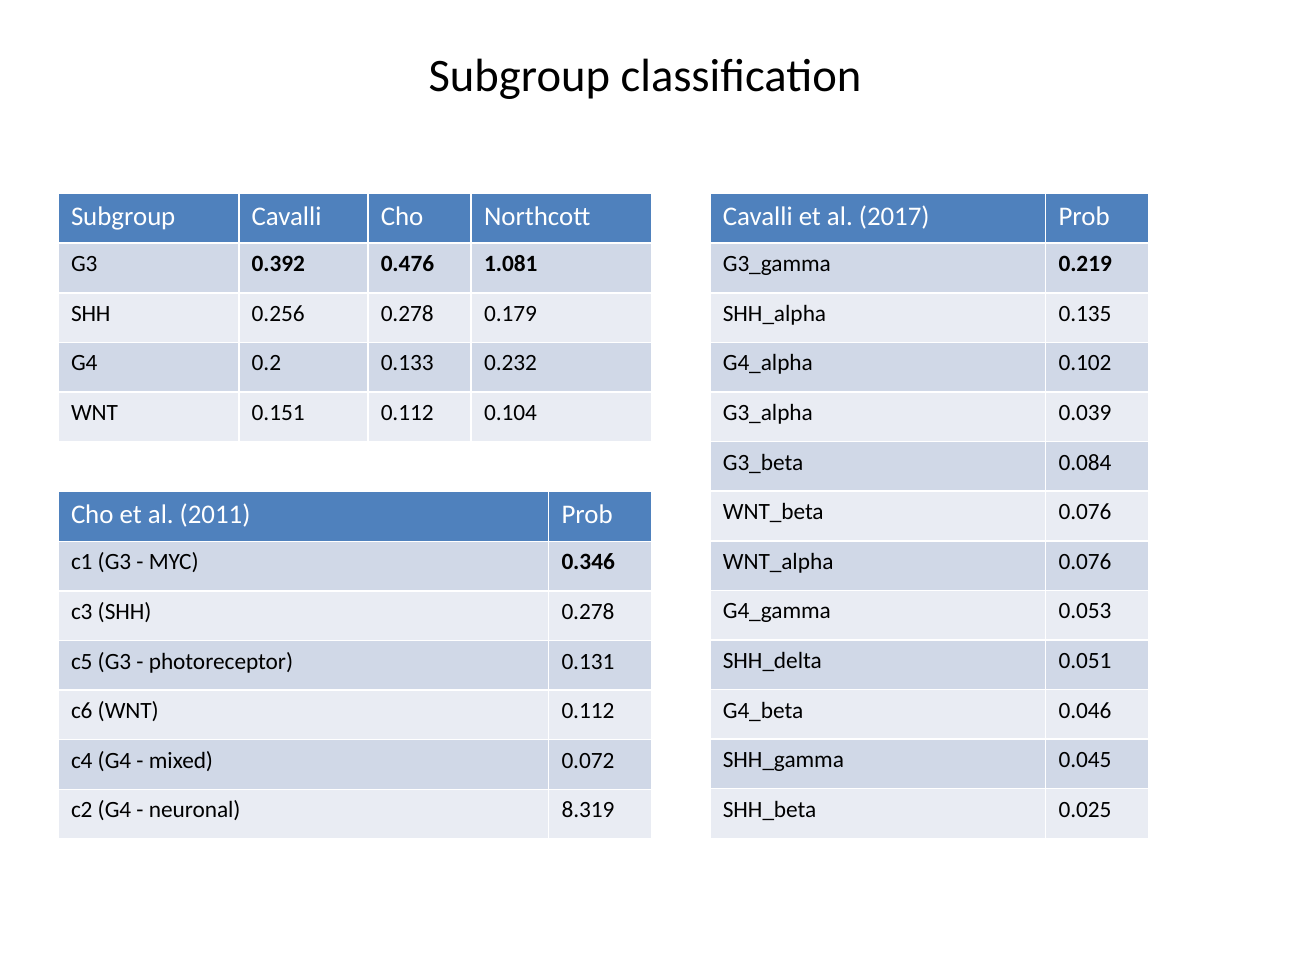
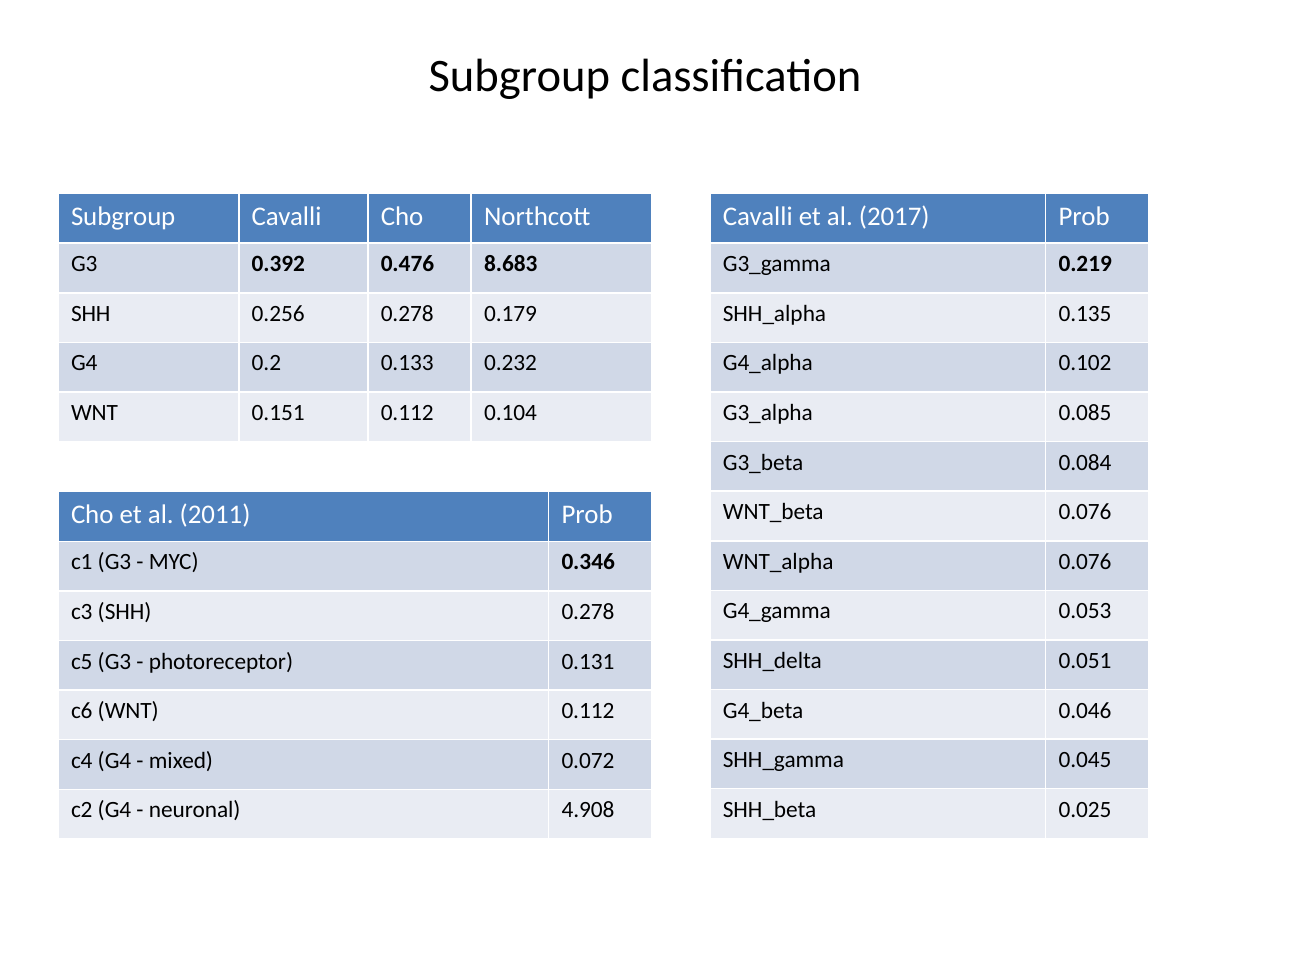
1.081: 1.081 -> 8.683 (511, 264)
0.039: 0.039 -> 0.085 (1085, 413)
8.319: 8.319 -> 4.908 (588, 810)
